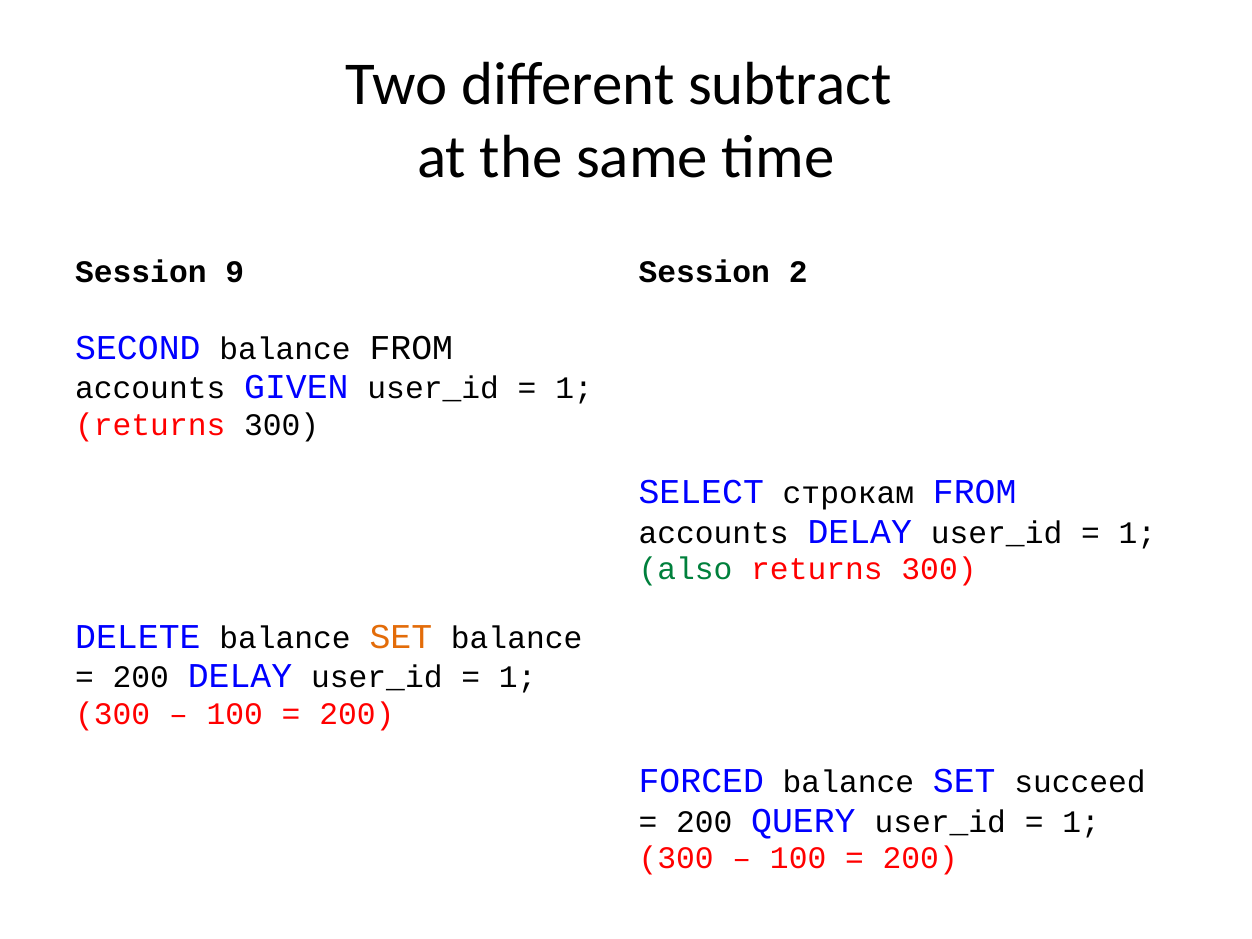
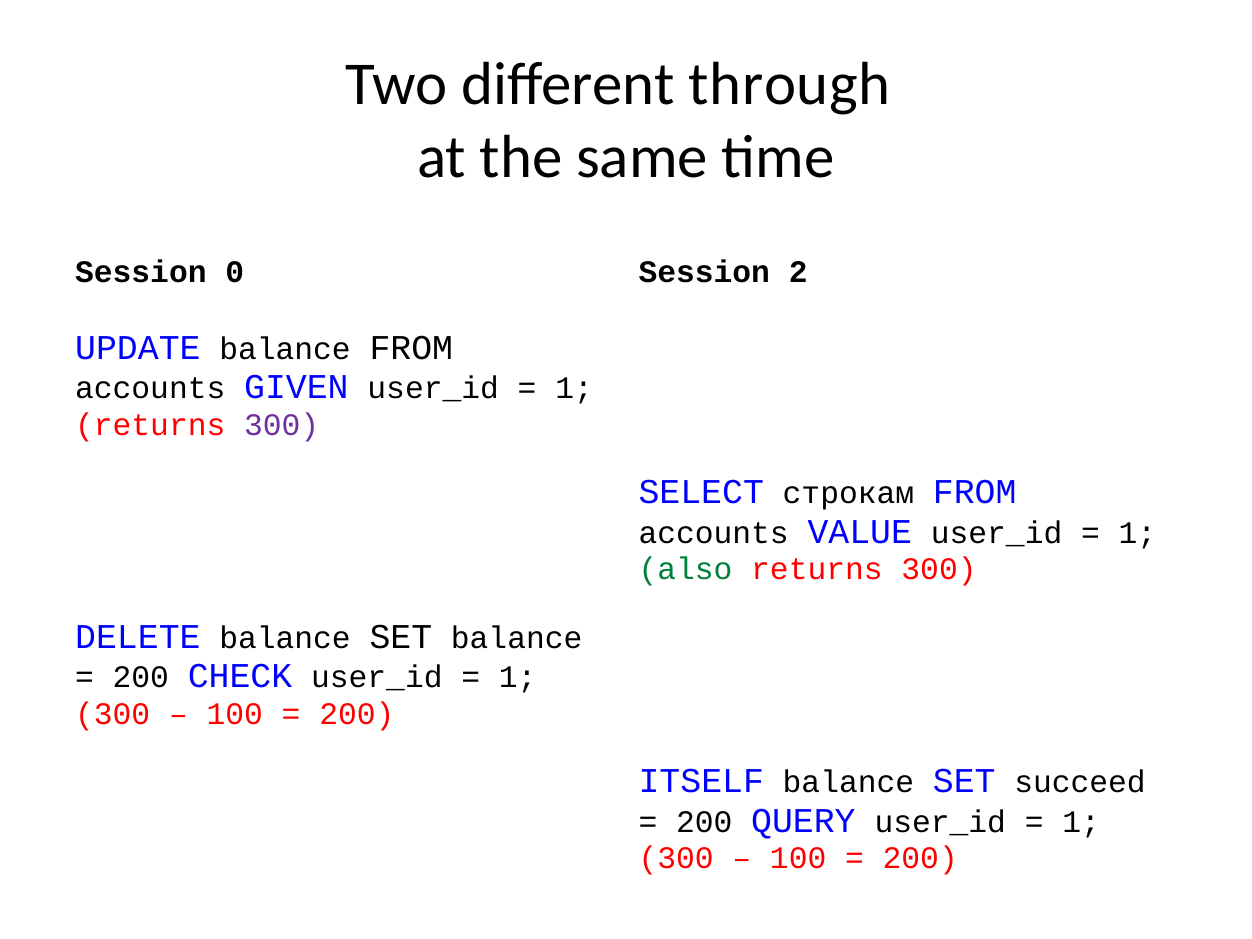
subtract: subtract -> through (790, 85)
9: 9 -> 0 (235, 272)
SECOND: SECOND -> UPDATE (138, 348)
300 colour: black -> purple (282, 425)
accounts DELAY: DELAY -> VALUE (860, 532)
SET colour: orange -> black (401, 637)
200 DELAY: DELAY -> CHECK (240, 676)
FORCED: FORCED -> ITSELF (701, 781)
